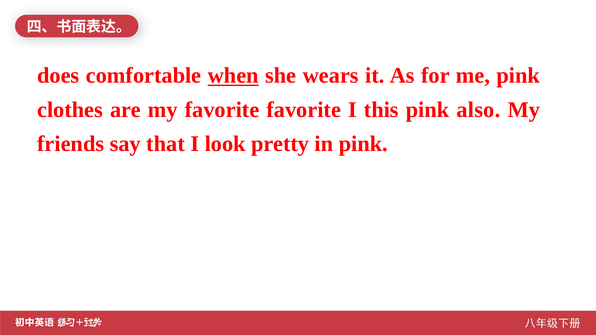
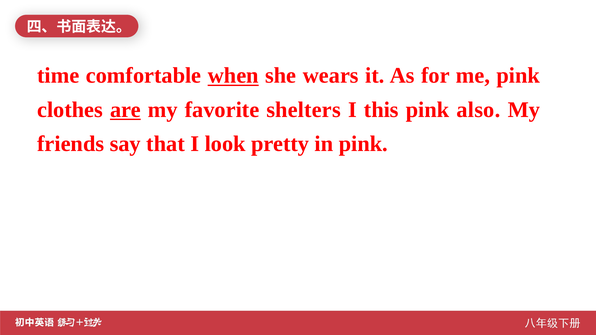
does: does -> time (58, 76)
are underline: none -> present (125, 110)
favorite favorite: favorite -> shelters (304, 110)
